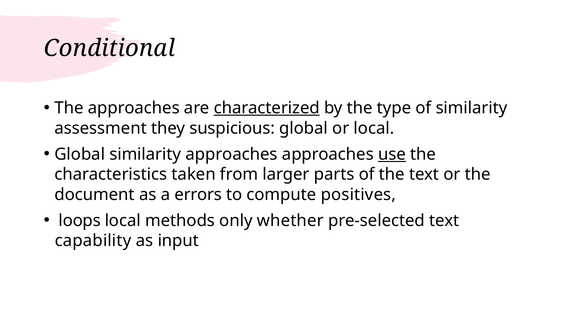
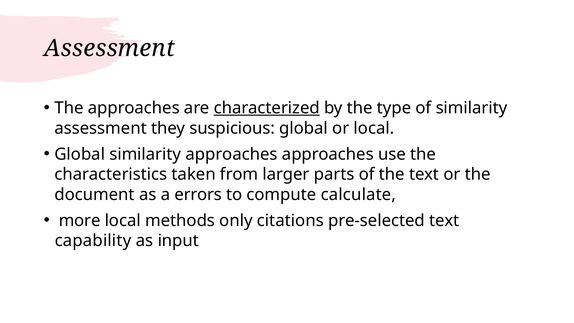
Conditional: Conditional -> Assessment (109, 48)
use underline: present -> none (392, 154)
positives: positives -> calculate (358, 194)
loops: loops -> more (80, 221)
whether: whether -> citations (290, 221)
